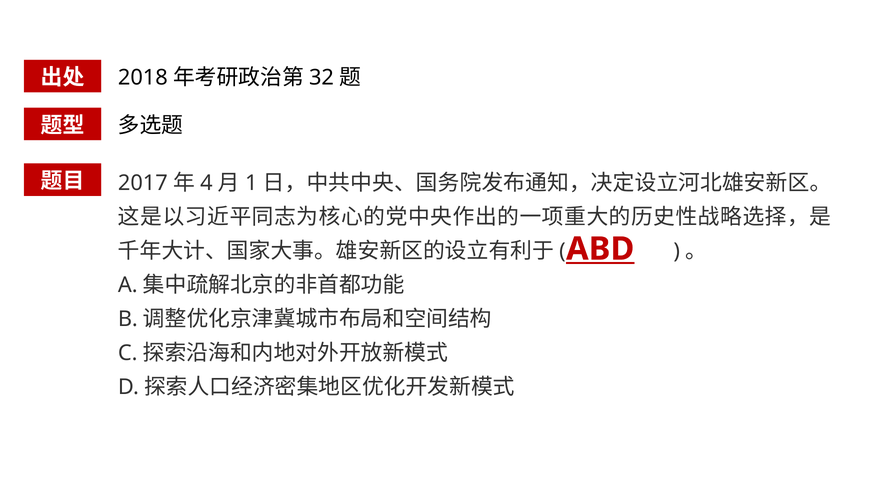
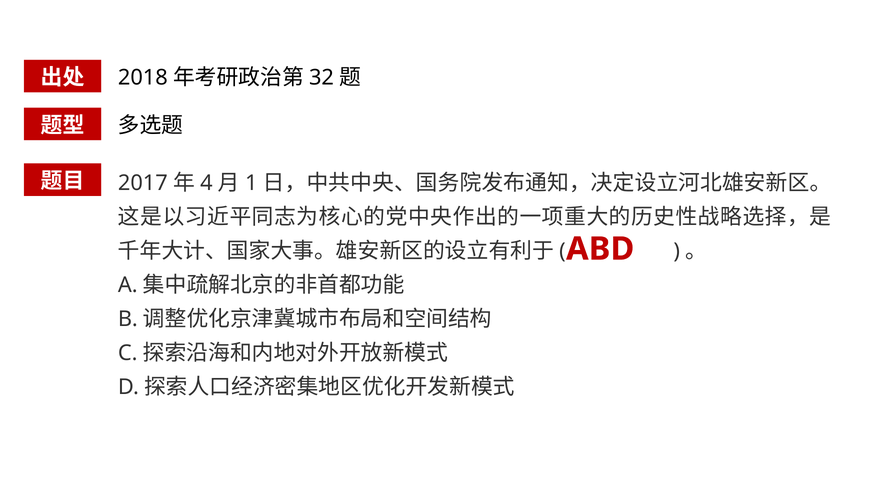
ABD underline: present -> none (600, 249)
